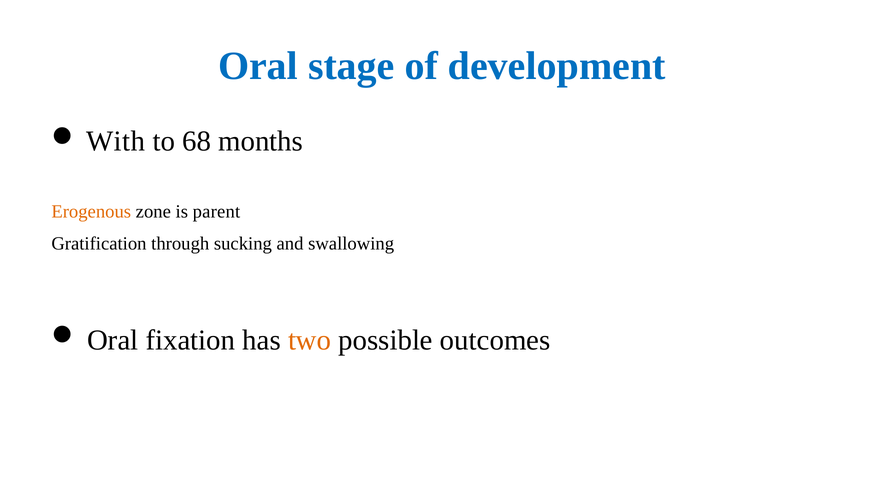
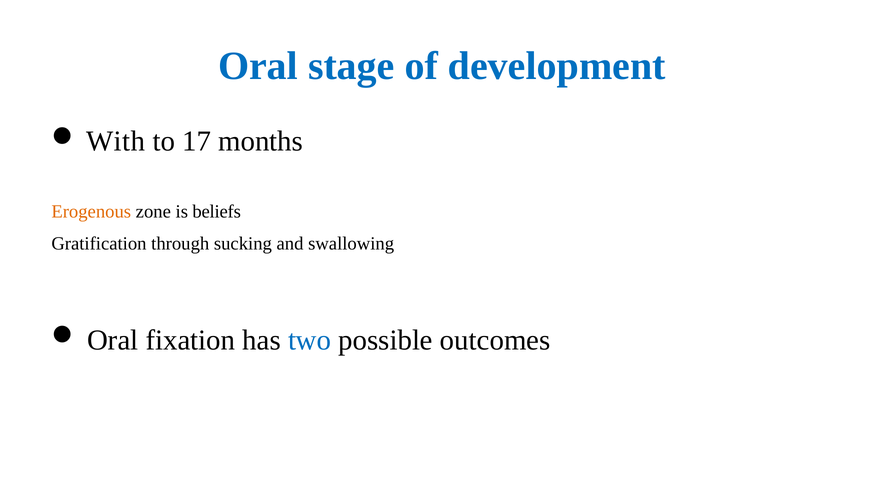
68: 68 -> 17 (197, 141)
parent: parent -> beliefs (217, 212)
two colour: orange -> blue (310, 340)
